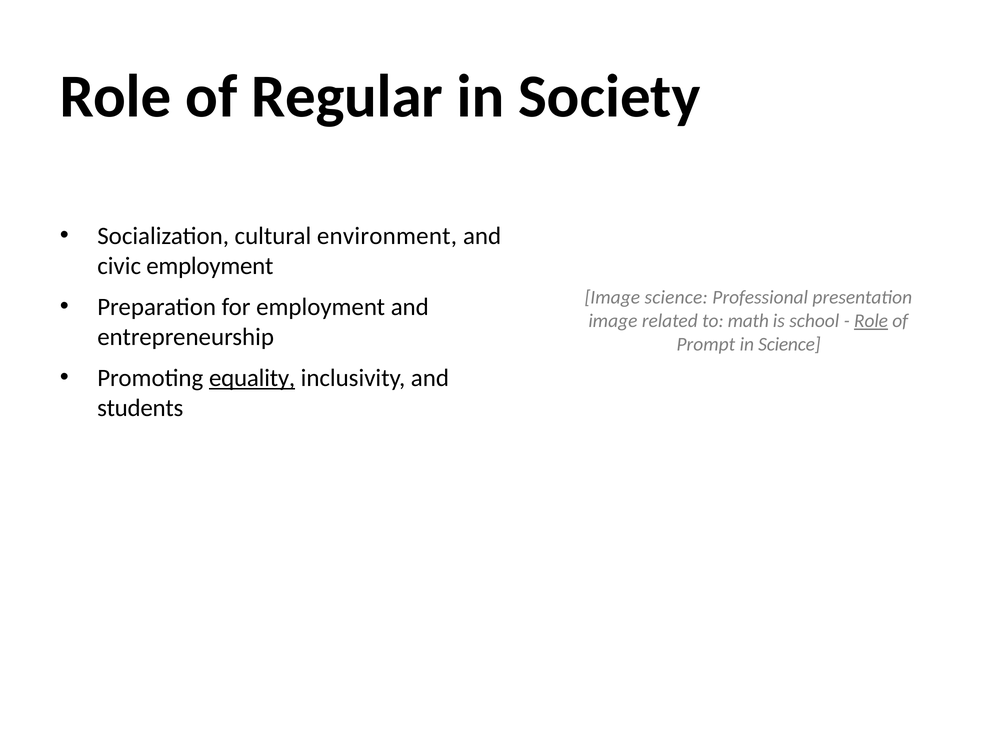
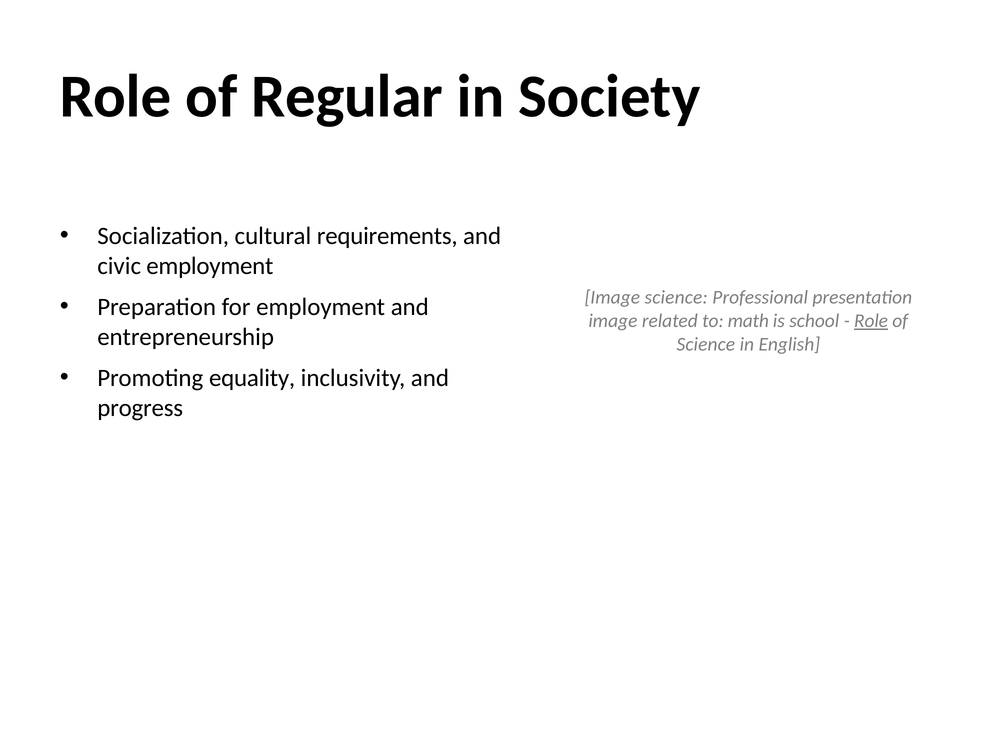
environment: environment -> requirements (387, 236)
Prompt: Prompt -> Science (706, 344)
in Science: Science -> English (789, 344)
equality underline: present -> none (252, 378)
students: students -> progress (140, 408)
